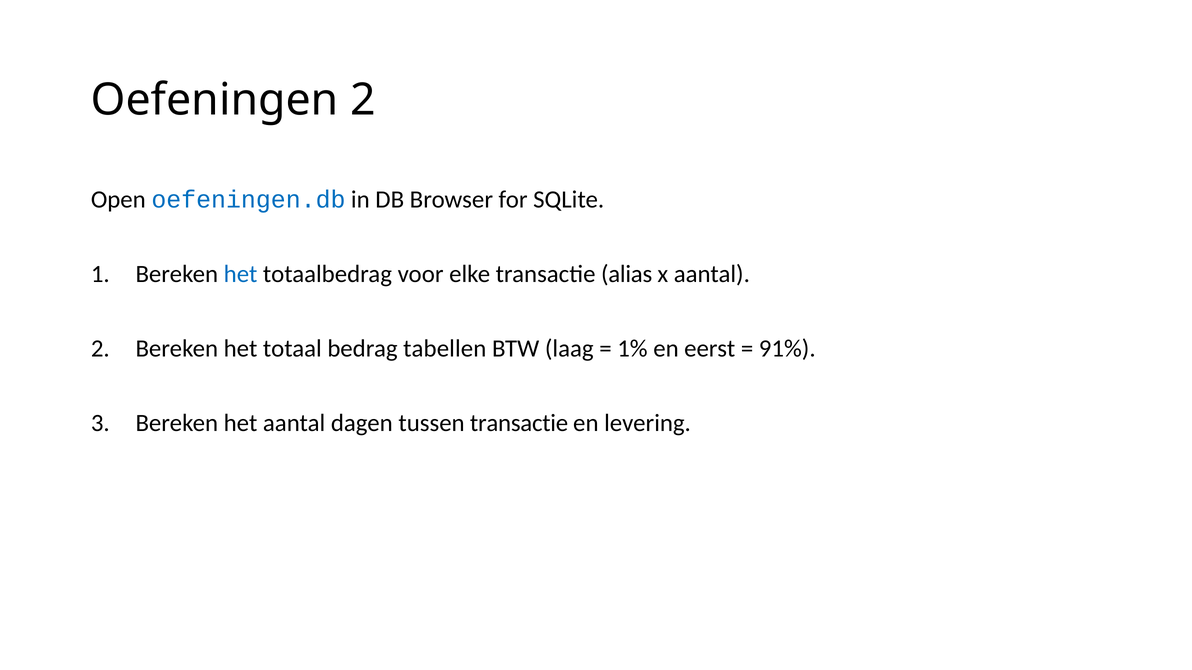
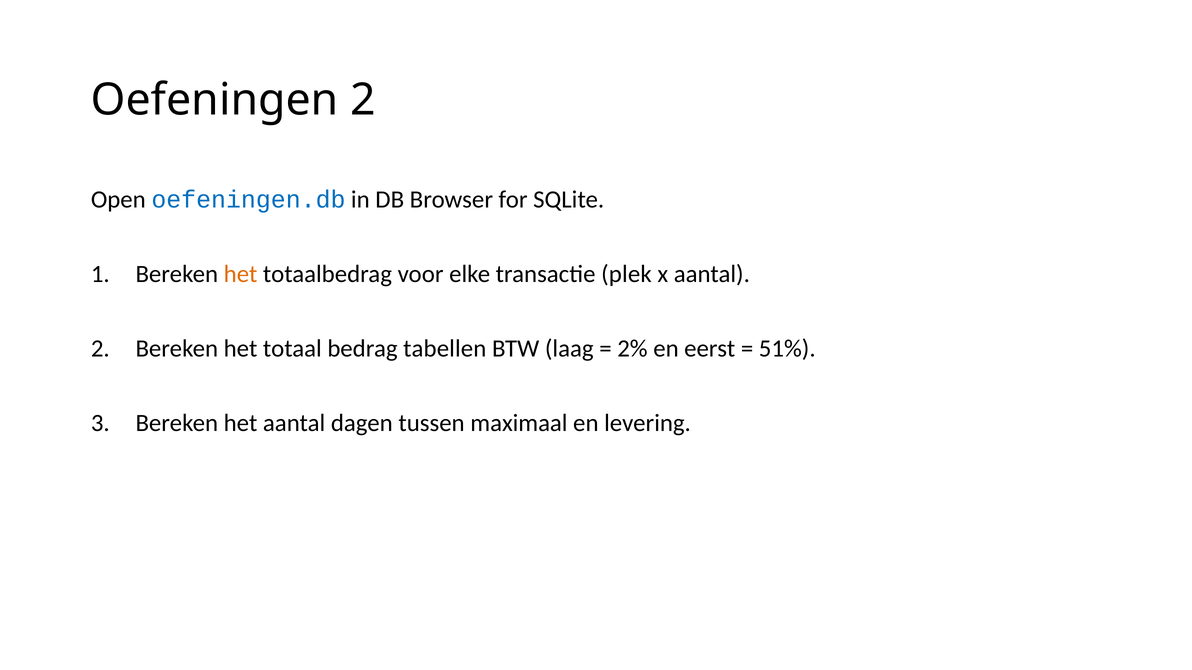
het colour: blue -> orange (241, 274)
alias: alias -> plek (626, 274)
1%: 1% -> 2% (632, 349)
91%: 91% -> 51% (787, 349)
tussen transactie: transactie -> maximaal (519, 423)
